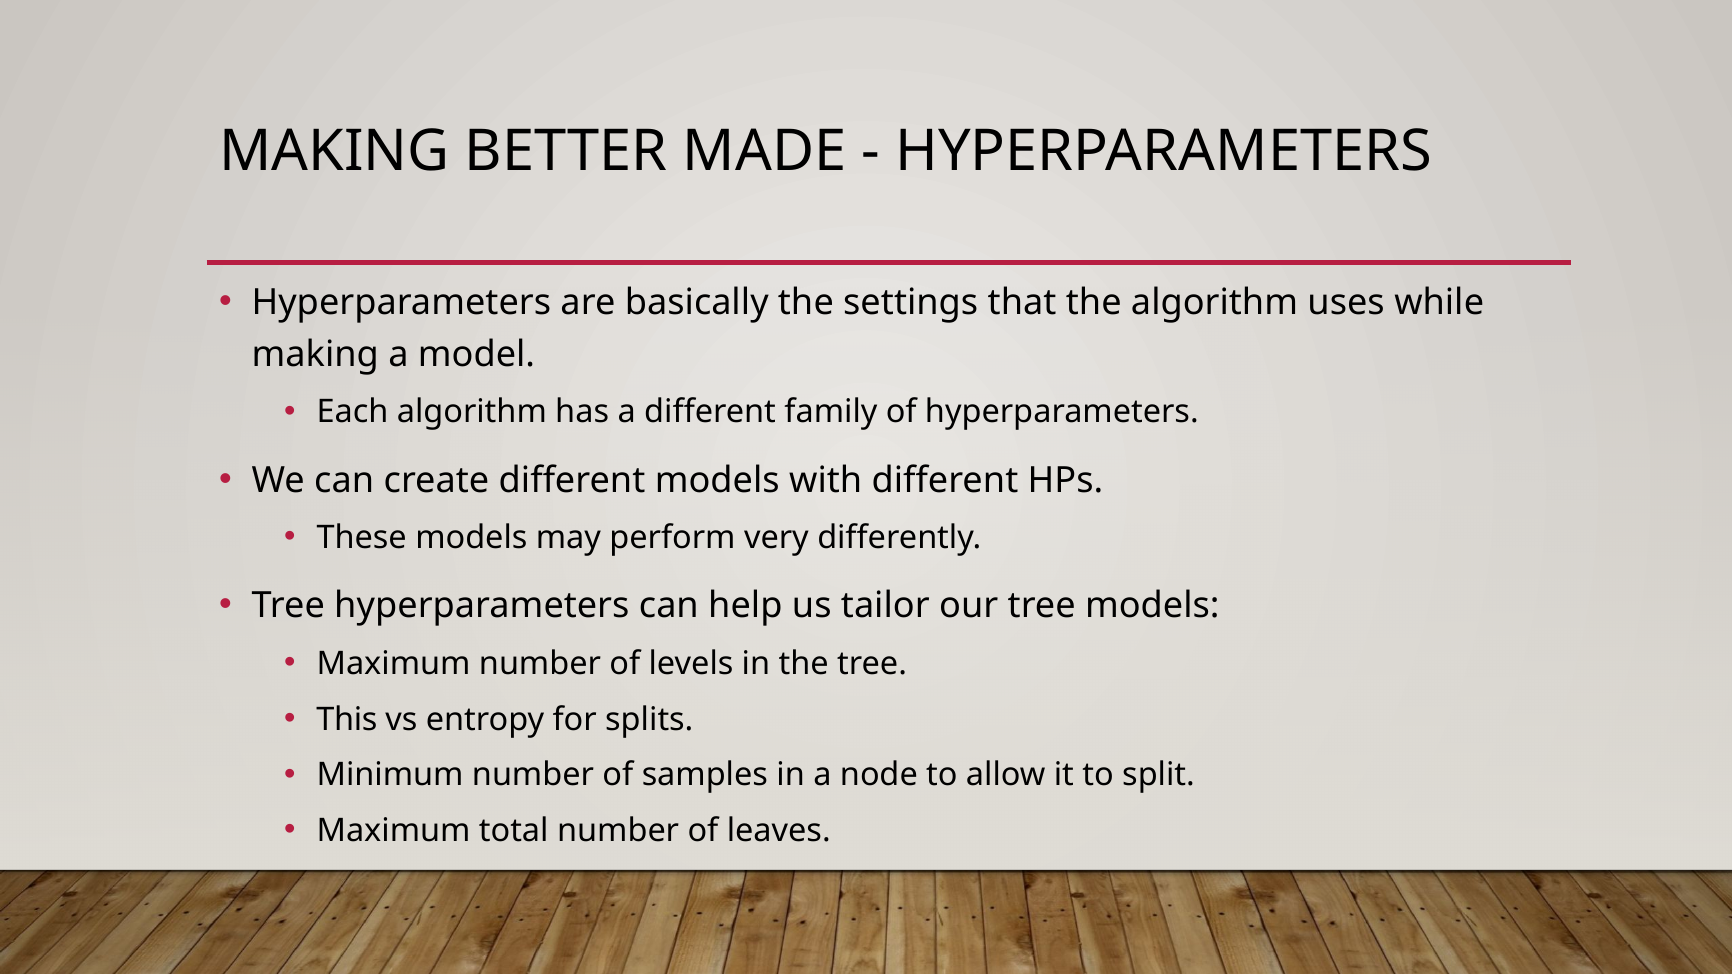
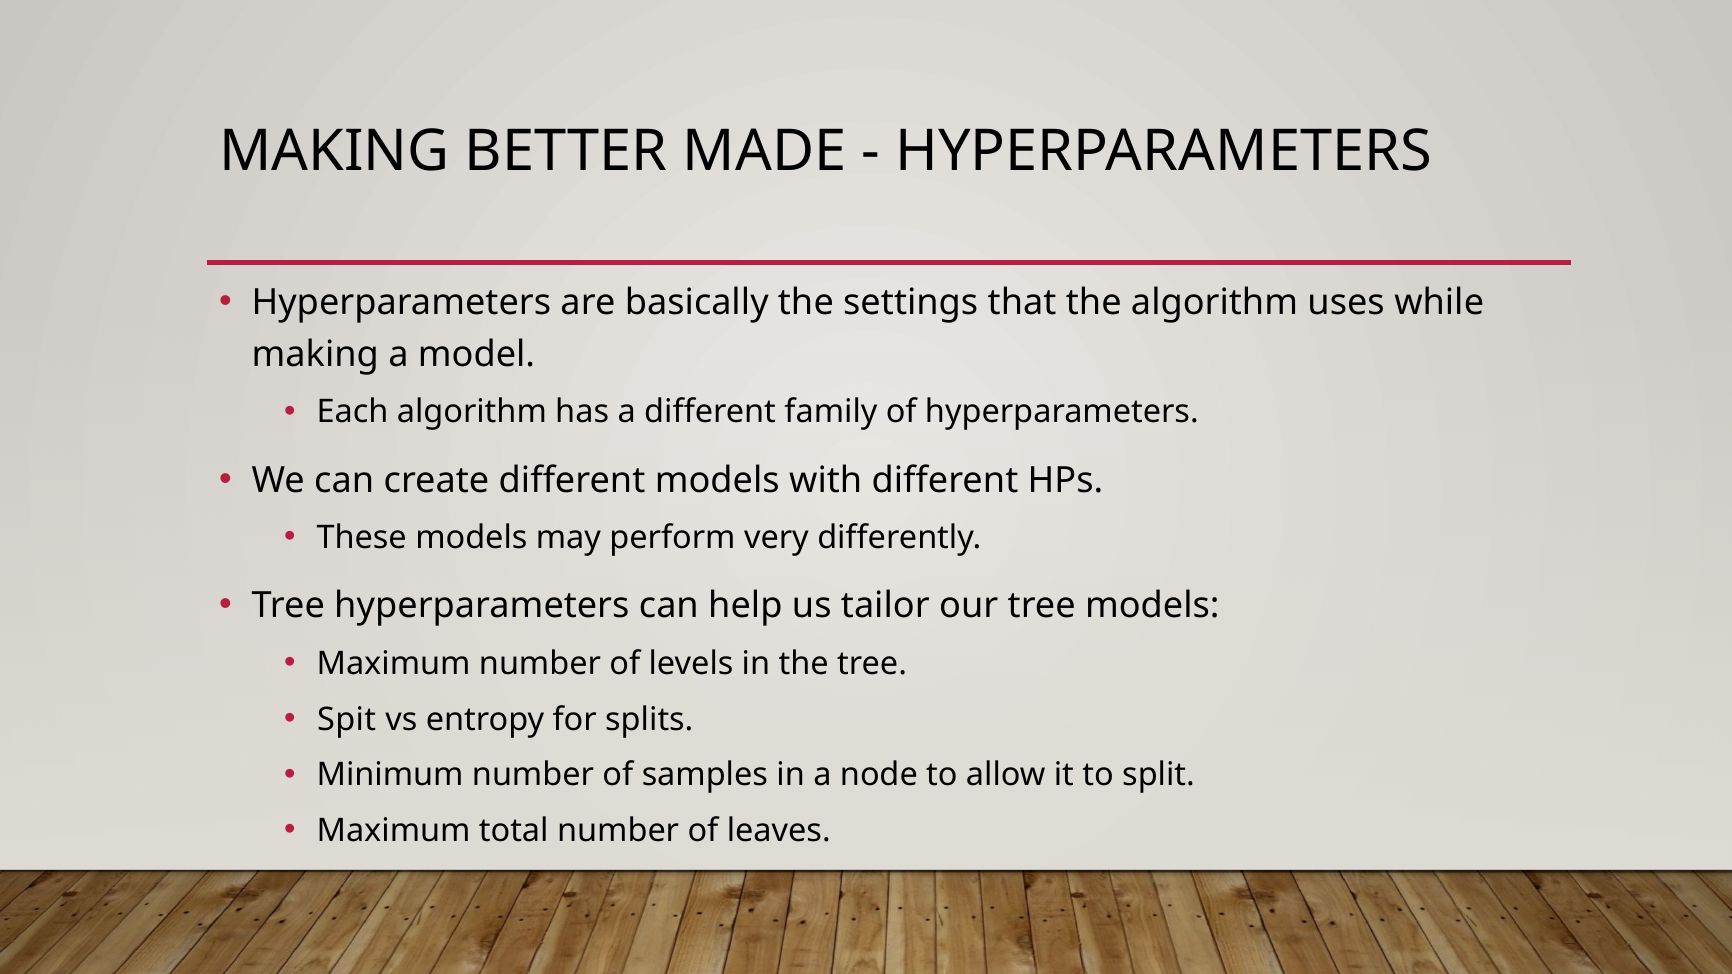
This: This -> Spit (347, 720)
